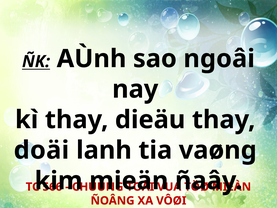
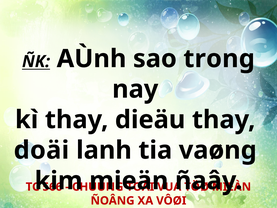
ngoâi: ngoâi -> trong (219, 59)
